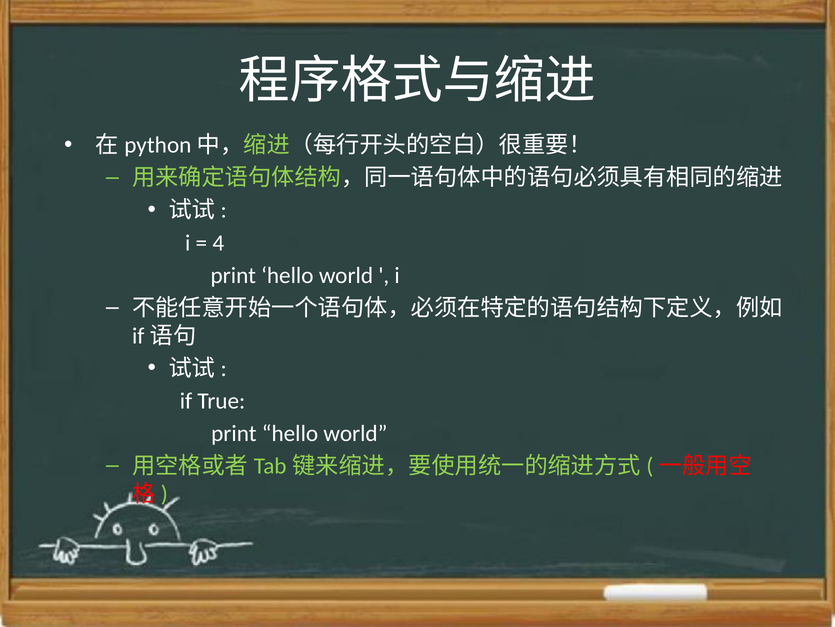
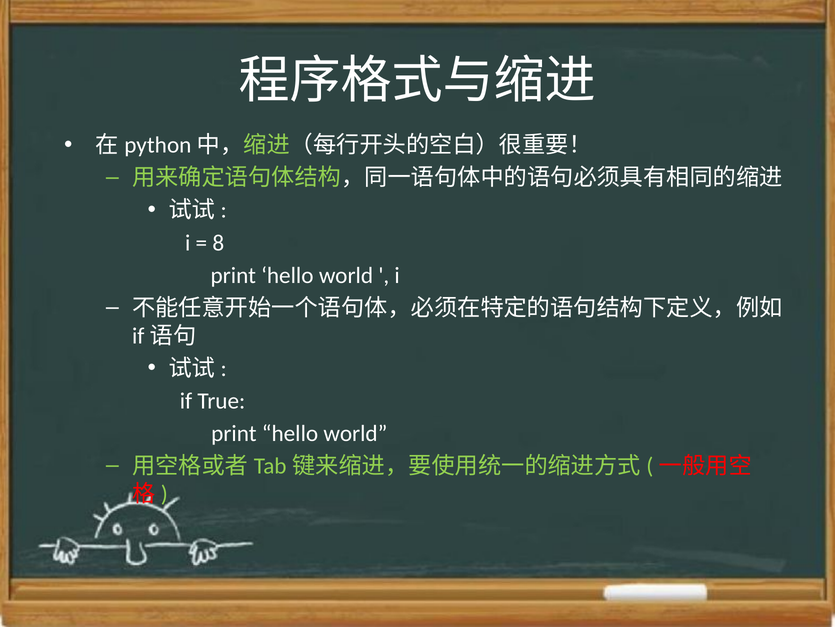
4: 4 -> 8 (218, 243)
